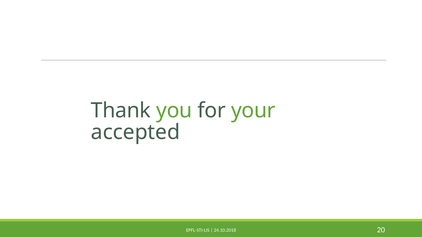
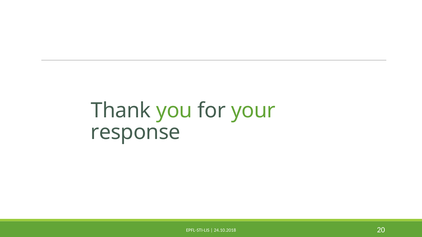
accepted: accepted -> response (136, 132)
